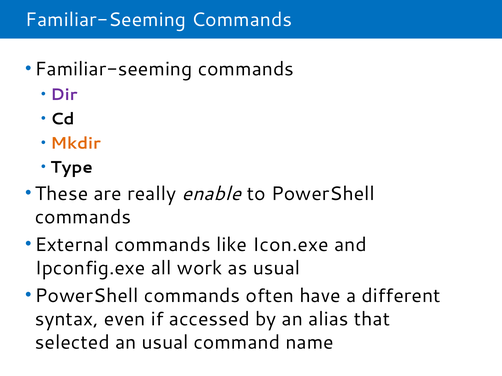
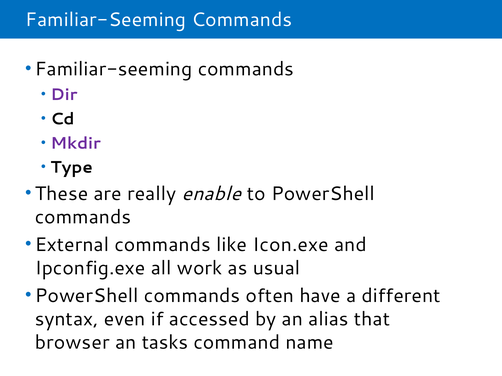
Mkdir colour: orange -> purple (76, 143)
selected: selected -> browser (72, 343)
an usual: usual -> tasks (165, 343)
